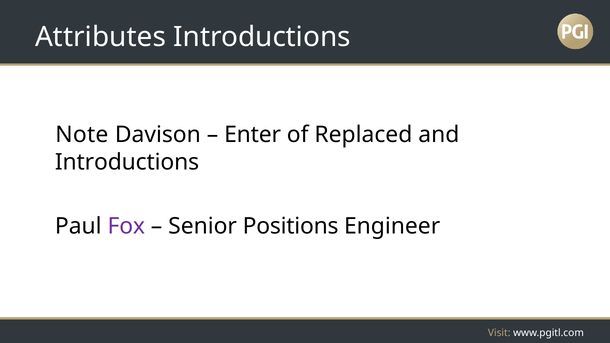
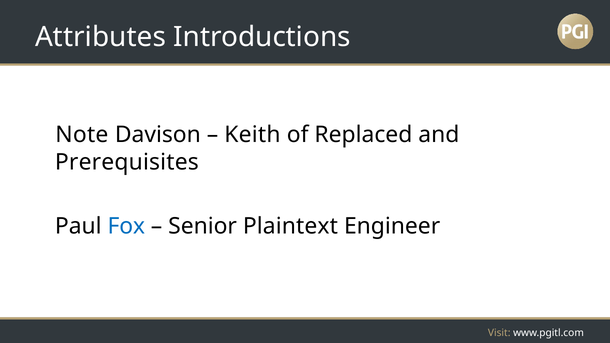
Enter: Enter -> Keith (252, 135)
Introductions: Introductions -> Prerequisites (127, 162)
Fox colour: purple -> blue (126, 226)
Positions: Positions -> Plaintext (290, 226)
